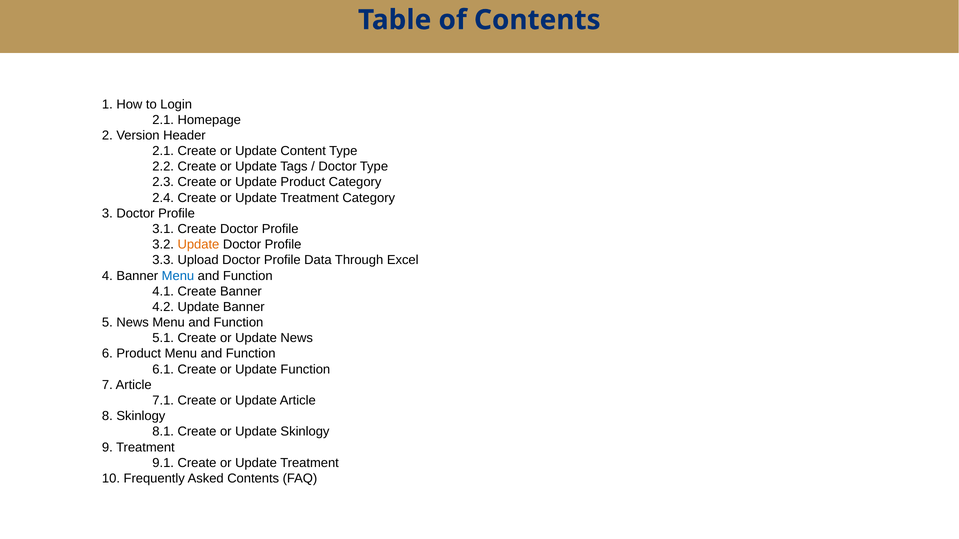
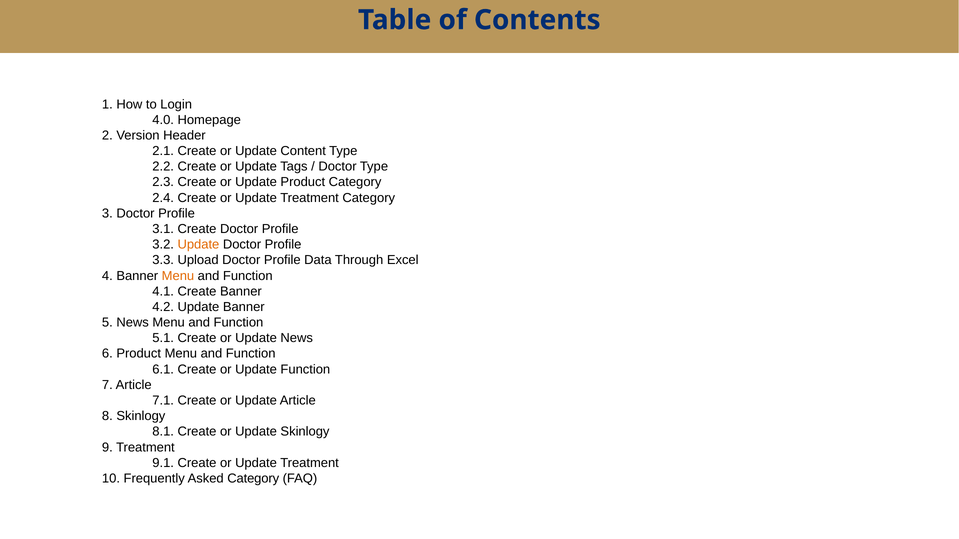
2.1: 2.1 -> 4.0 (163, 120)
Menu colour: blue -> orange (178, 276)
Asked Contents: Contents -> Category (253, 479)
